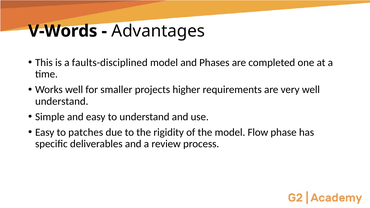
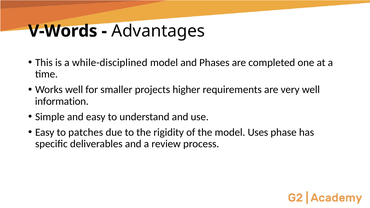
faults-disciplined: faults-disciplined -> while-disciplined (110, 63)
understand: understand -> information (62, 101)
Flow: Flow -> Uses (258, 132)
